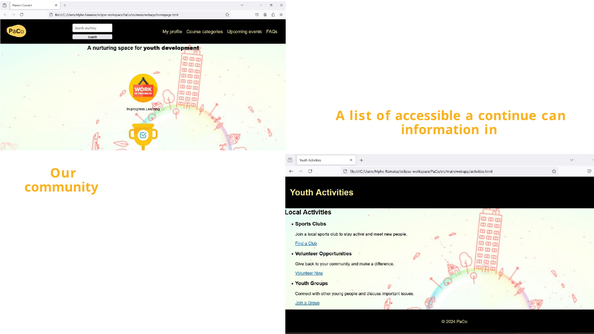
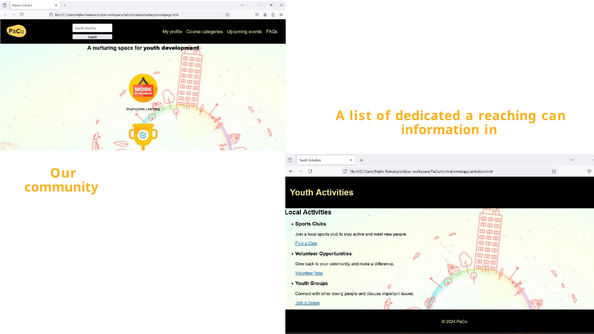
accessible: accessible -> dedicated (428, 116)
continue: continue -> reaching (507, 116)
